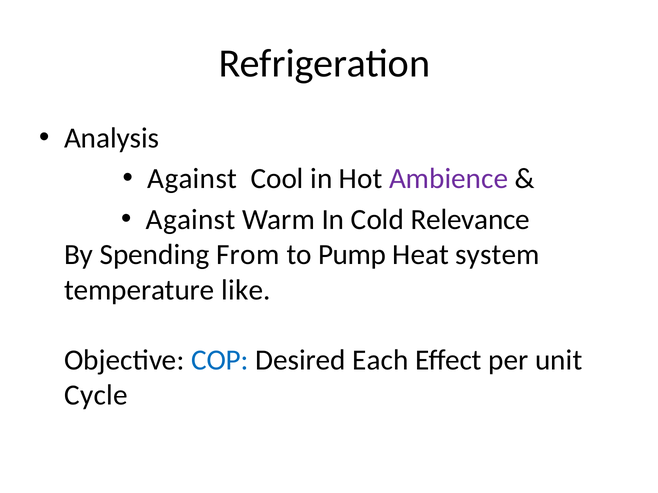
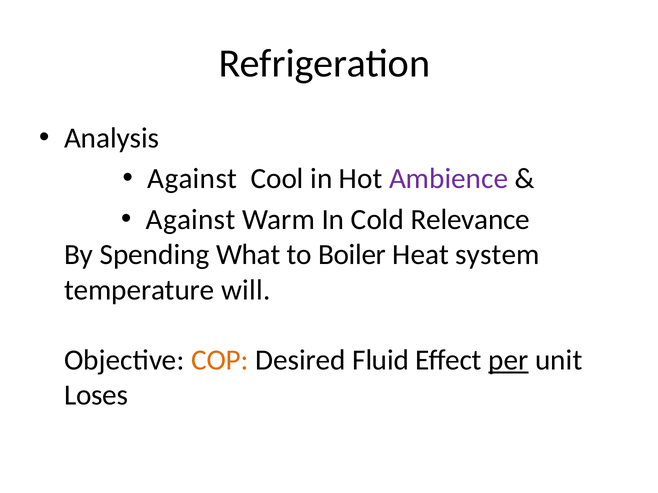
From: From -> What (248, 255)
Pump: Pump -> Boiler (352, 255)
like: like -> will (246, 290)
COP colour: blue -> orange (220, 360)
Each: Each -> Fluid (381, 360)
per underline: none -> present (508, 360)
Cycle: Cycle -> Loses (96, 395)
